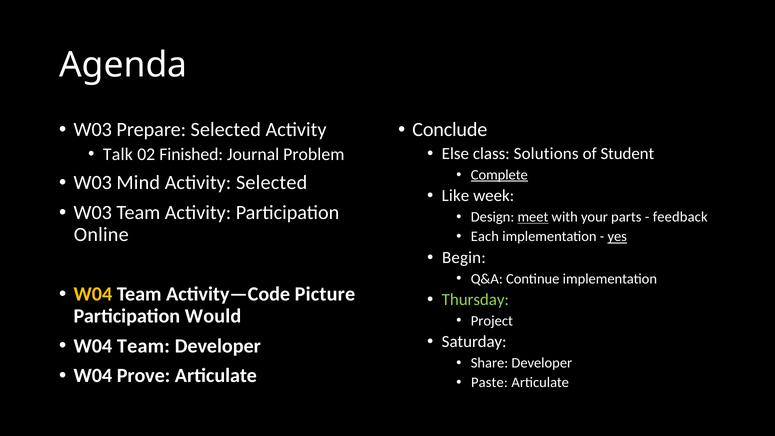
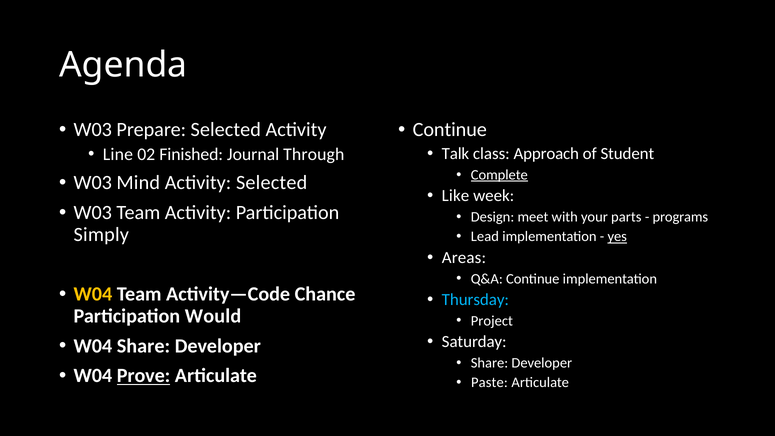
Conclude: Conclude -> Continue (450, 130)
Else: Else -> Talk (455, 154)
Solutions: Solutions -> Approach (546, 154)
Talk: Talk -> Line (118, 154)
Problem: Problem -> Through (314, 154)
meet underline: present -> none (533, 217)
feedback: feedback -> programs (680, 217)
Online: Online -> Simply (101, 234)
Each: Each -> Lead (485, 237)
Begin: Begin -> Areas (464, 258)
Picture: Picture -> Chance (325, 294)
Thursday colour: light green -> light blue (475, 300)
Team: Team -> Share (143, 346)
Prove underline: none -> present (144, 376)
